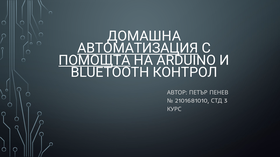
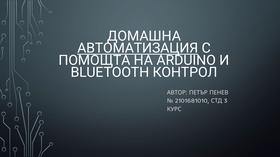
ПОМОЩТА underline: present -> none (95, 60)
